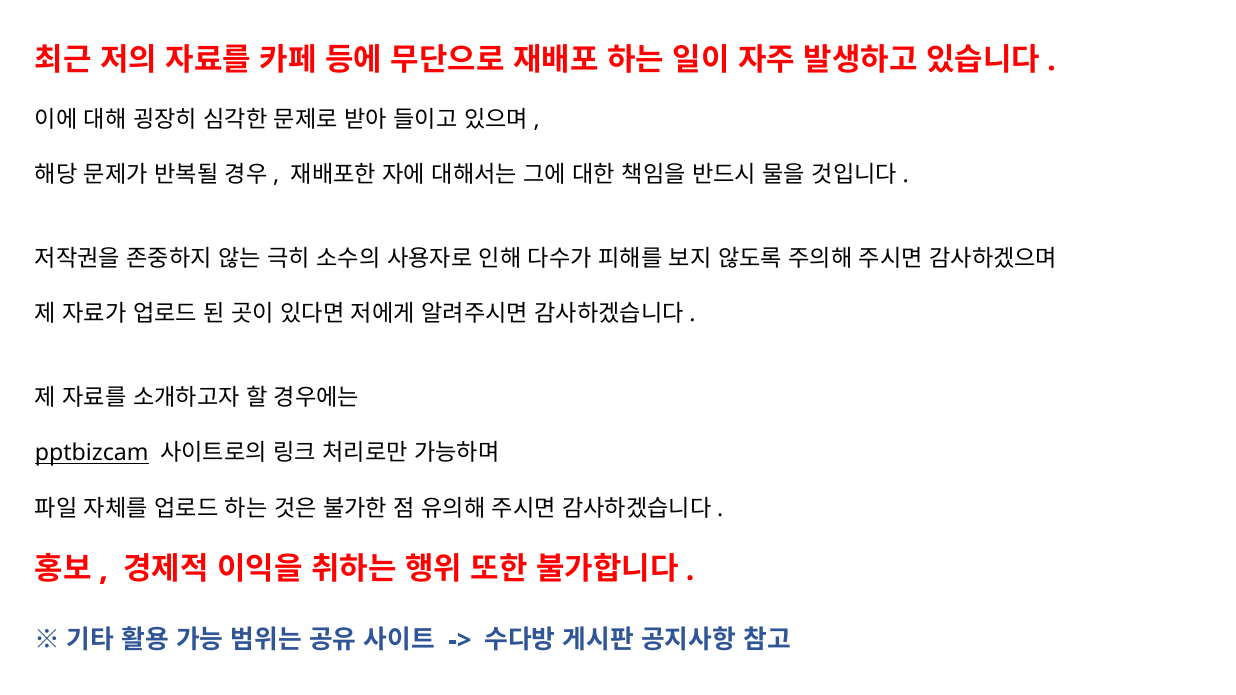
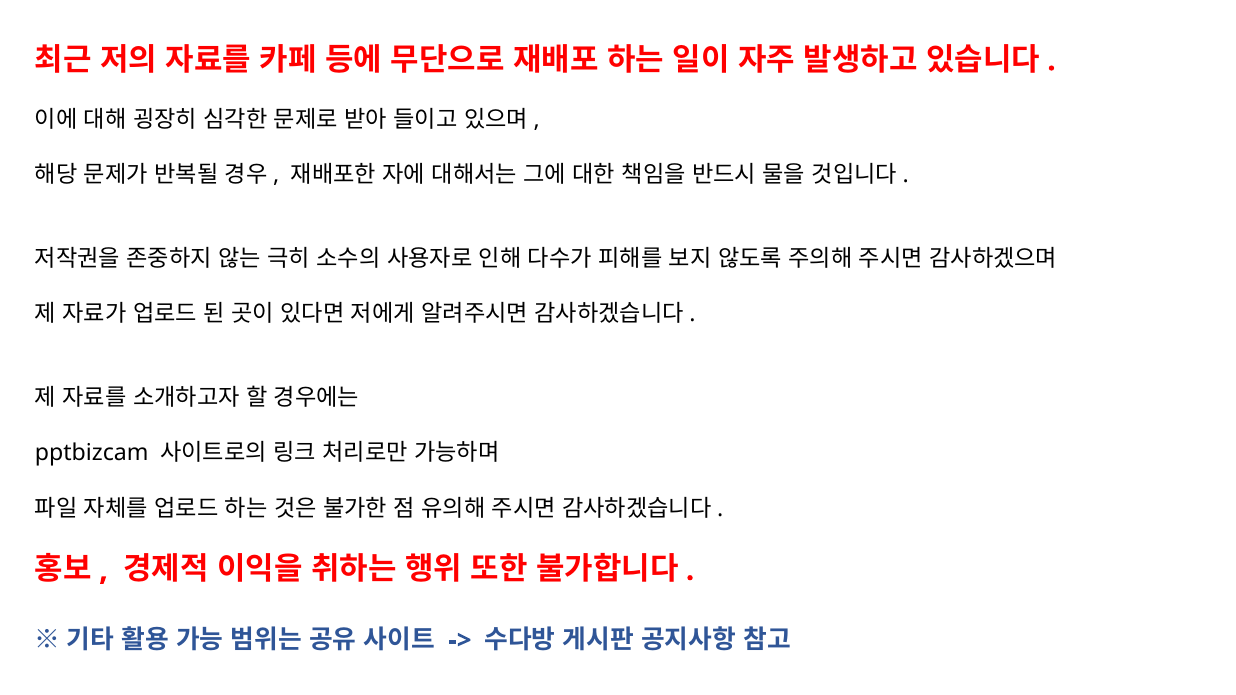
pptbizcam underline: present -> none (92, 453)
